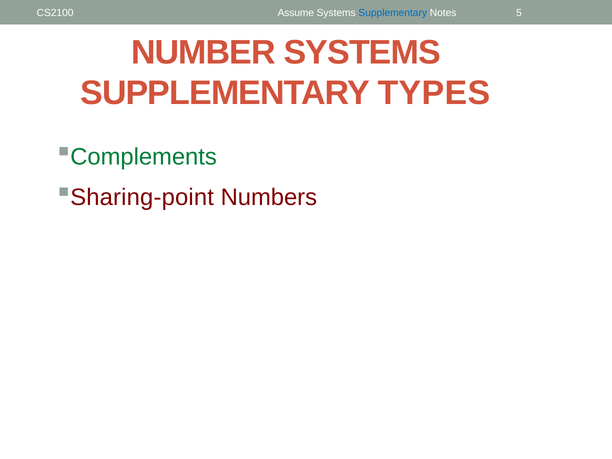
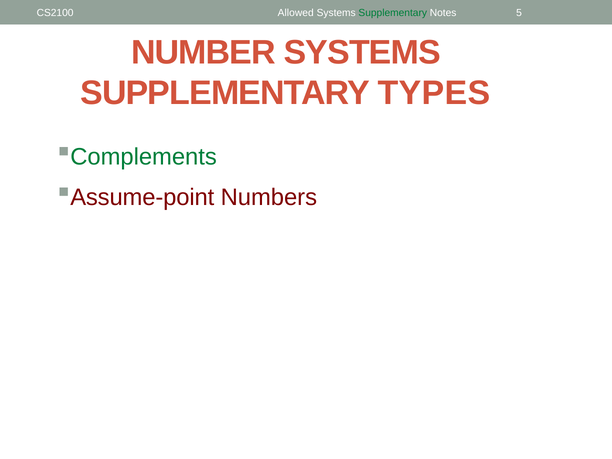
Assume: Assume -> Allowed (296, 13)
Supplementary colour: blue -> green (393, 13)
Sharing-point: Sharing-point -> Assume-point (142, 197)
